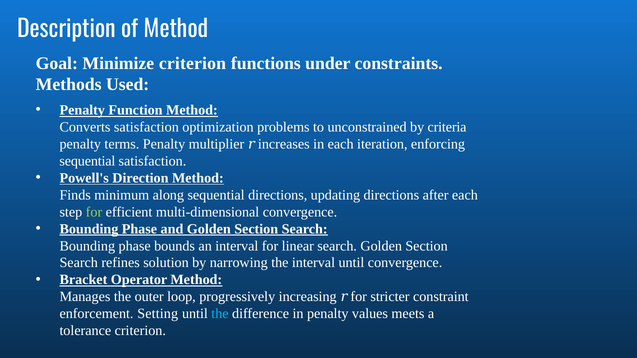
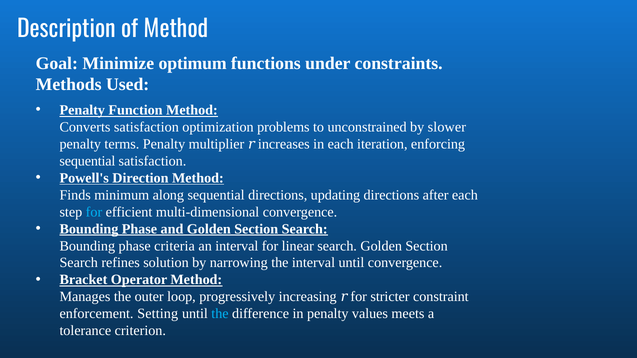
Minimize criterion: criterion -> optimum (193, 63)
criteria: criteria -> slower (447, 127)
for colour: light green -> light blue (94, 212)
bounds: bounds -> criteria (175, 246)
